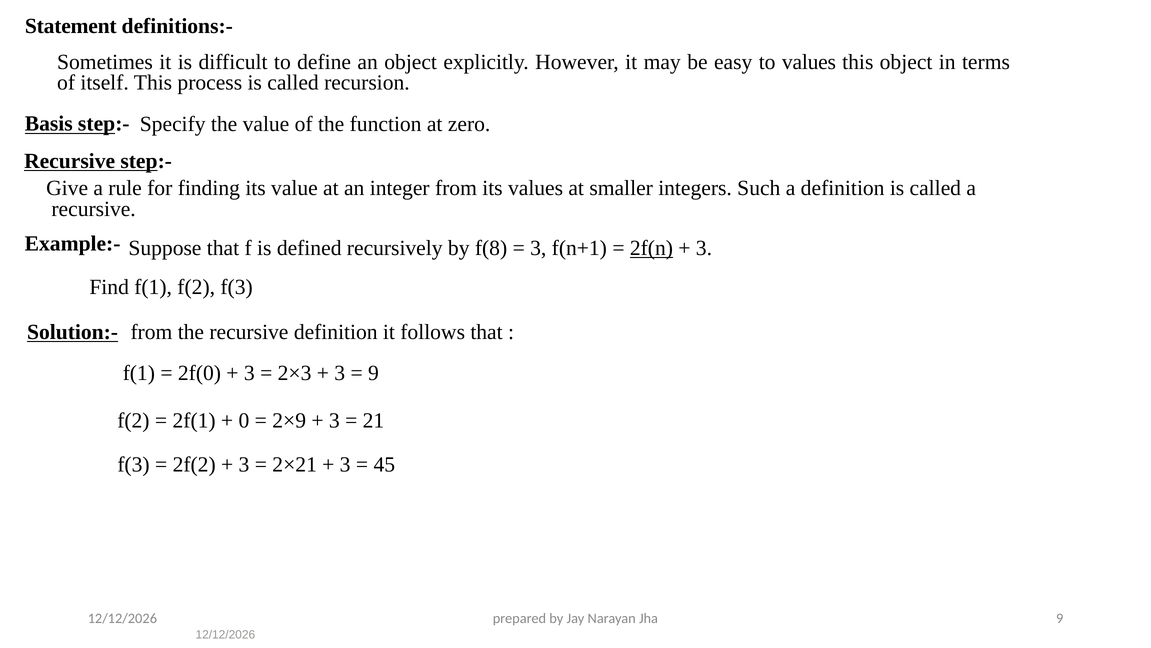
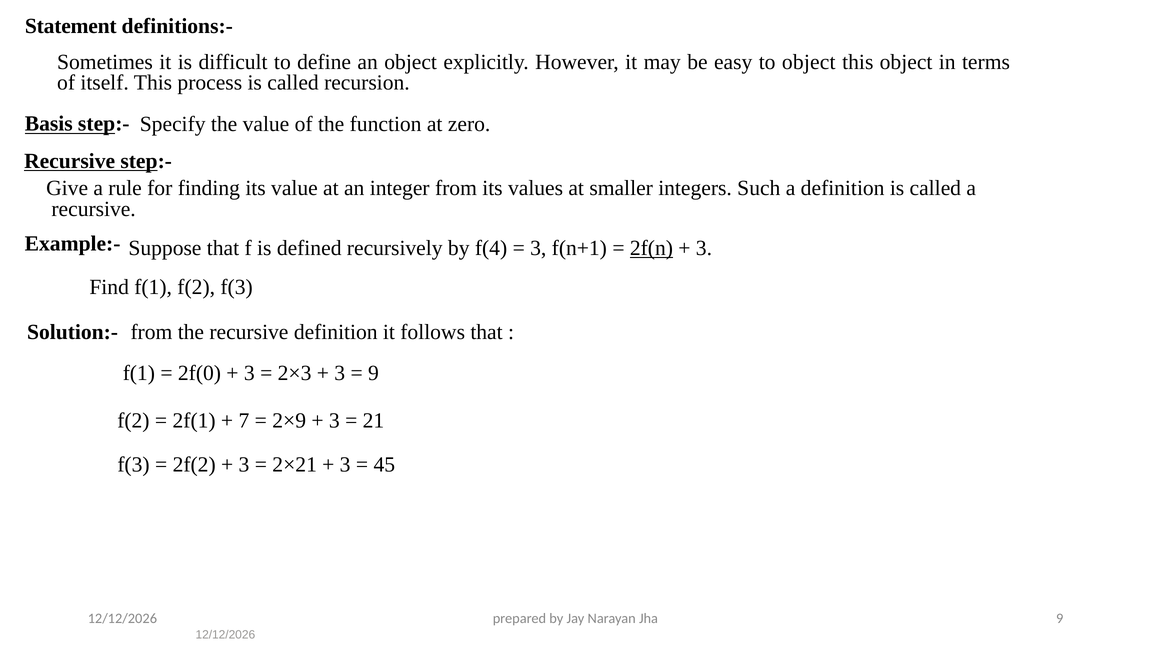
to values: values -> object (809, 62)
f(8: f(8 -> f(4 (491, 248)
Solution:- underline: present -> none (73, 332)
0: 0 -> 7 (244, 420)
